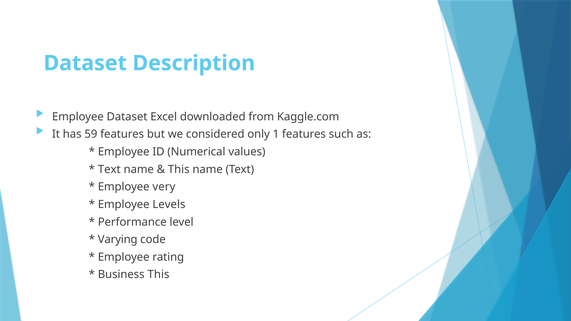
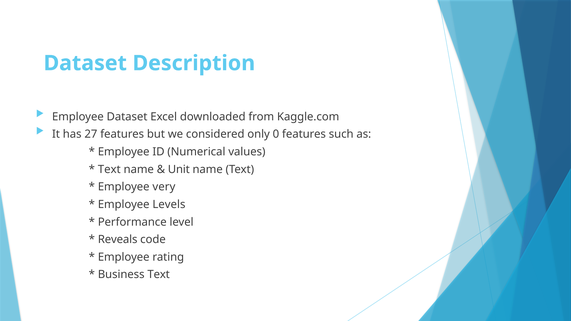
59: 59 -> 27 (91, 134)
1: 1 -> 0 (276, 134)
This: This -> Unit (179, 169)
Varying: Varying -> Reveals (118, 240)
Business This: This -> Text (159, 275)
